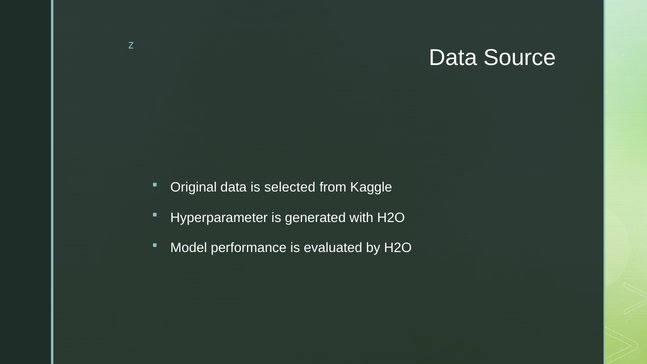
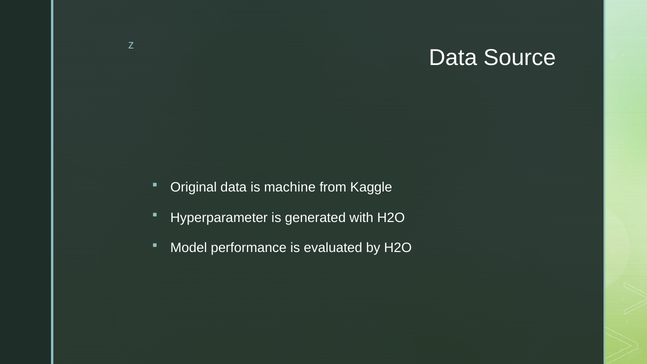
selected: selected -> machine (290, 187)
